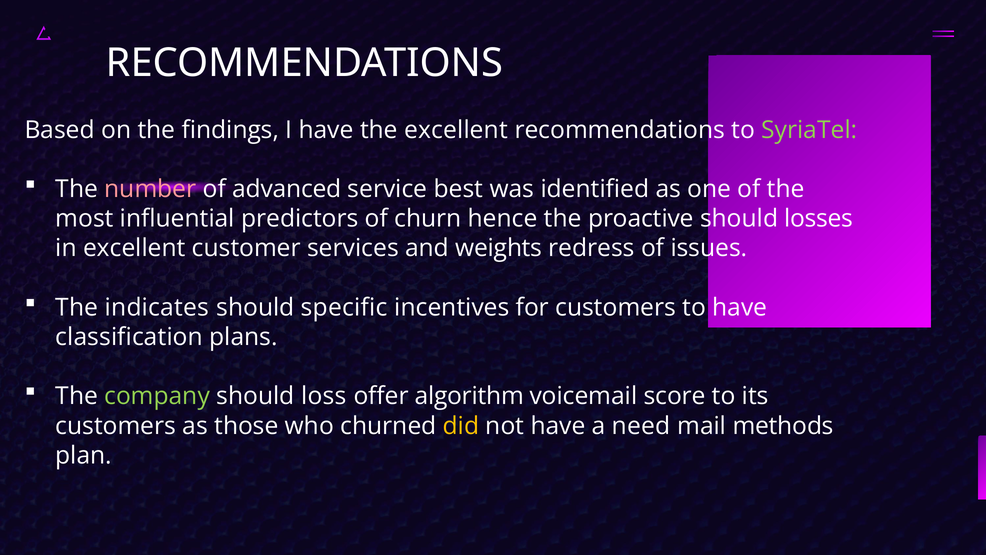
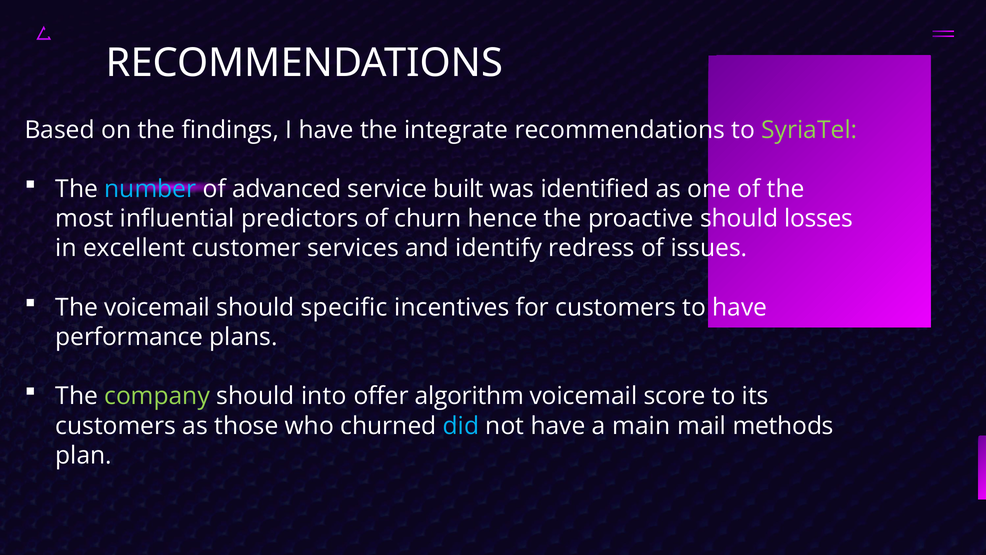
the excellent: excellent -> integrate (456, 130)
number colour: pink -> light blue (150, 189)
best: best -> built (459, 189)
weights: weights -> identify (499, 248)
The indicates: indicates -> voicemail (157, 307)
classification: classification -> performance (129, 337)
loss: loss -> into (324, 396)
did colour: yellow -> light blue (461, 426)
need: need -> main (641, 426)
